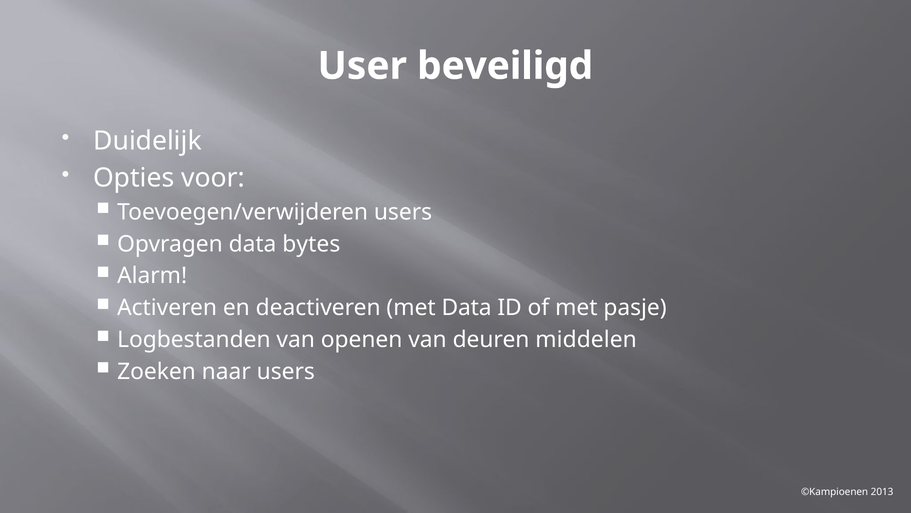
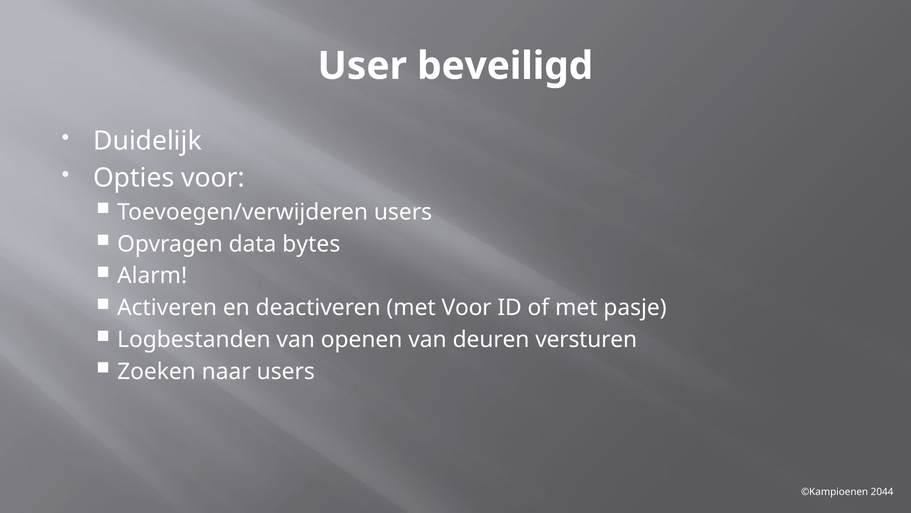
met Data: Data -> Voor (467, 307)
middelen: middelen -> versturen (586, 339)
2013: 2013 -> 2044 (882, 491)
